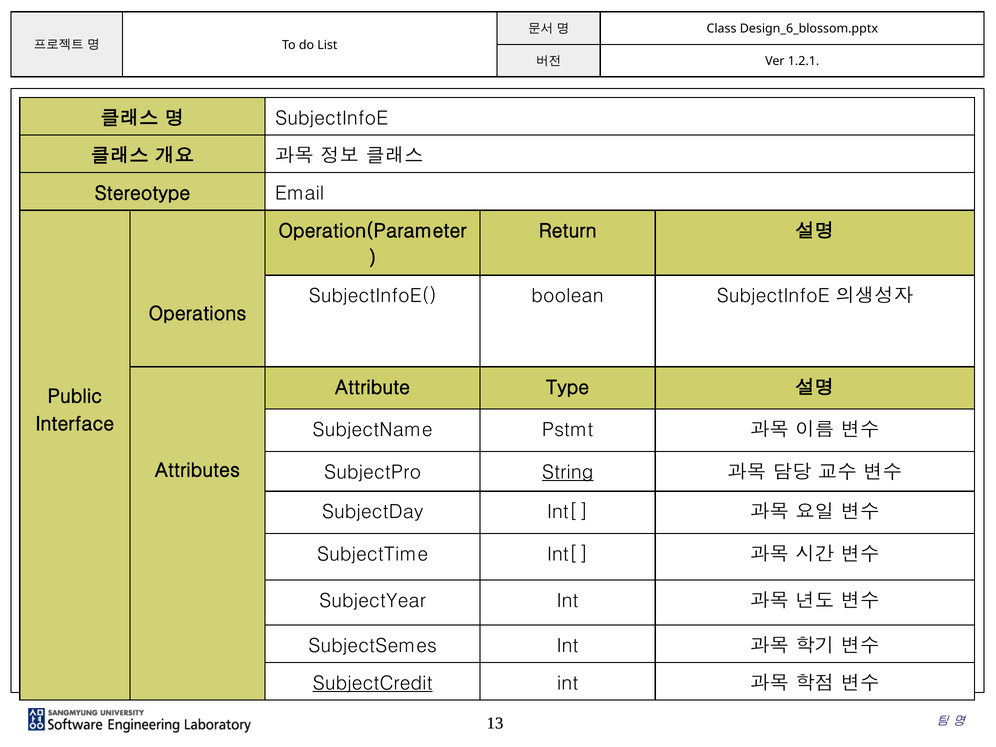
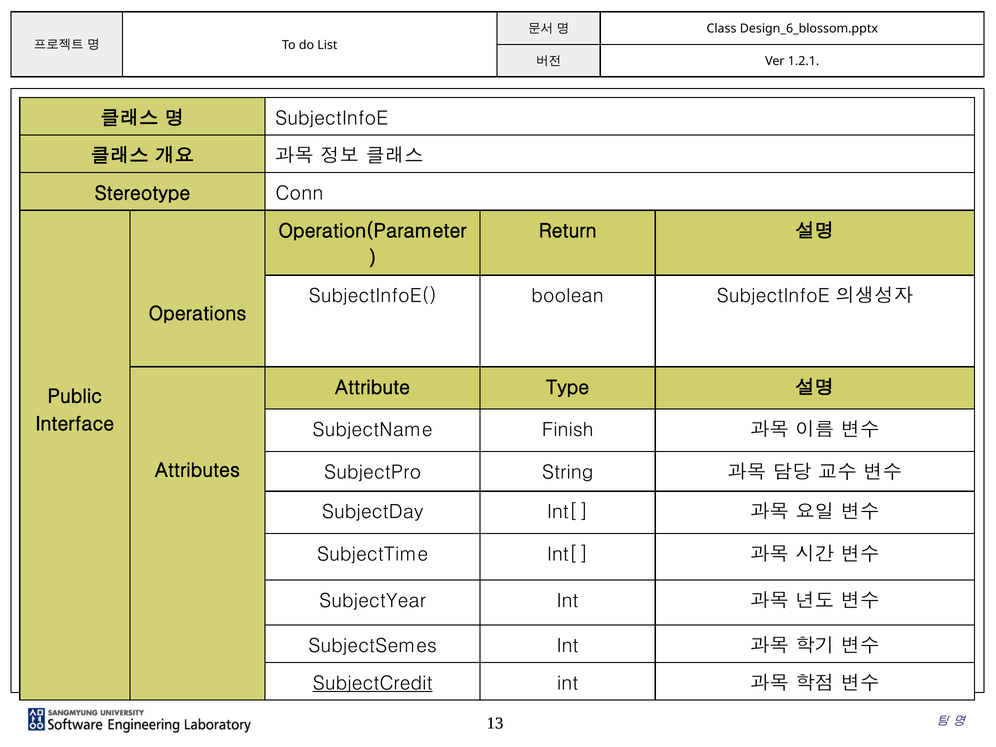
Email: Email -> Conn (299, 193)
Pstmt: Pstmt -> Finish (568, 430)
String underline: present -> none (568, 472)
